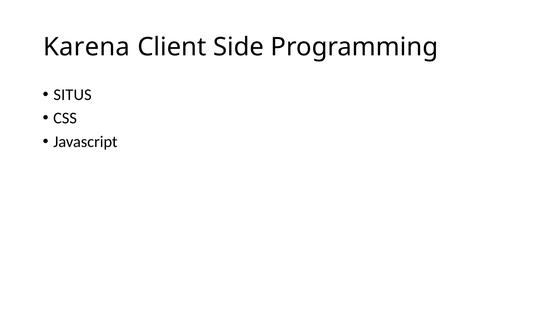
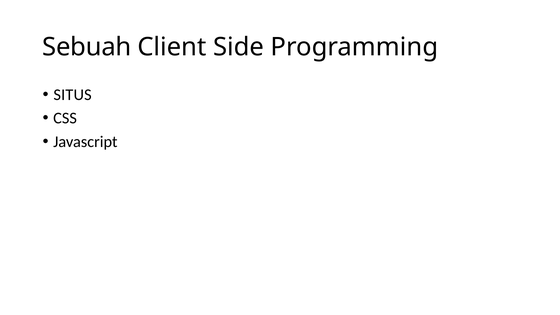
Karena: Karena -> Sebuah (87, 47)
